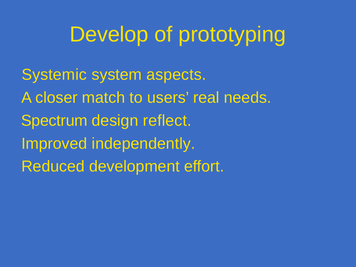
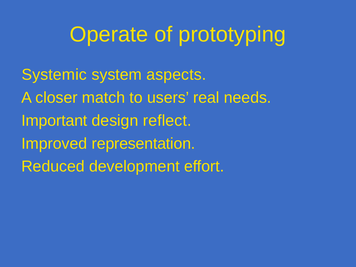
Develop: Develop -> Operate (109, 34)
Spectrum: Spectrum -> Important (54, 121)
independently: independently -> representation (144, 144)
